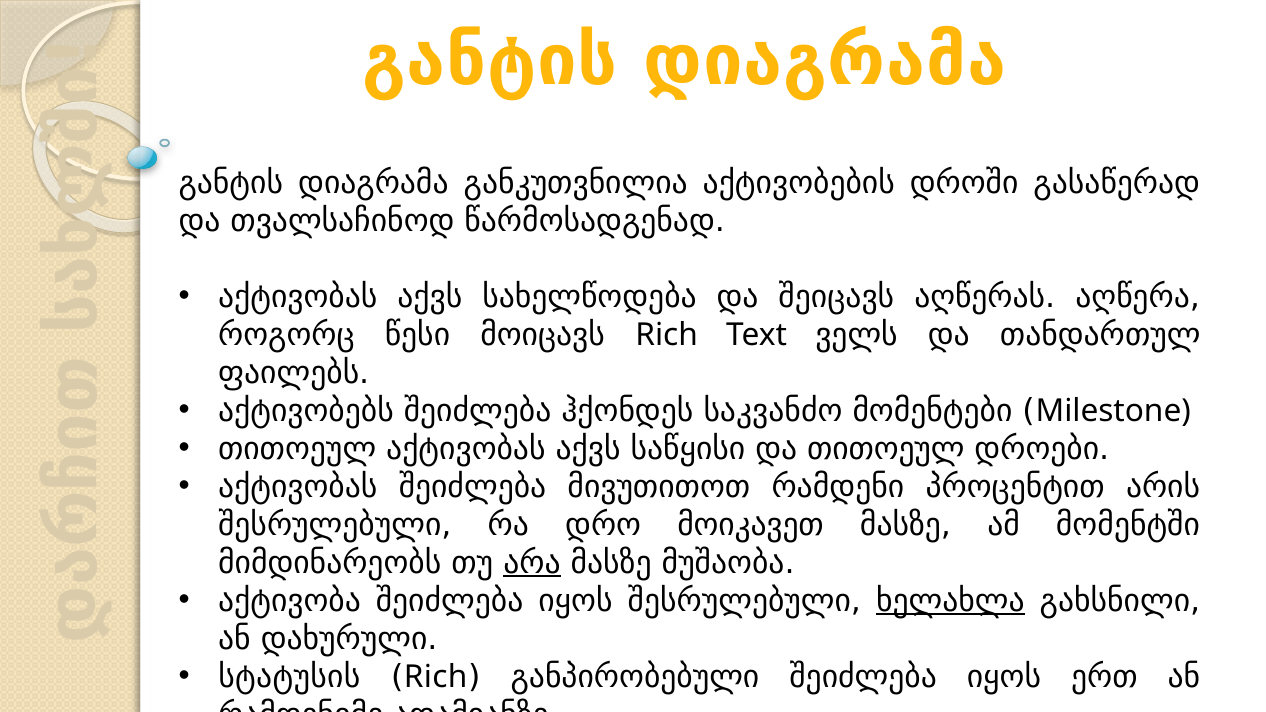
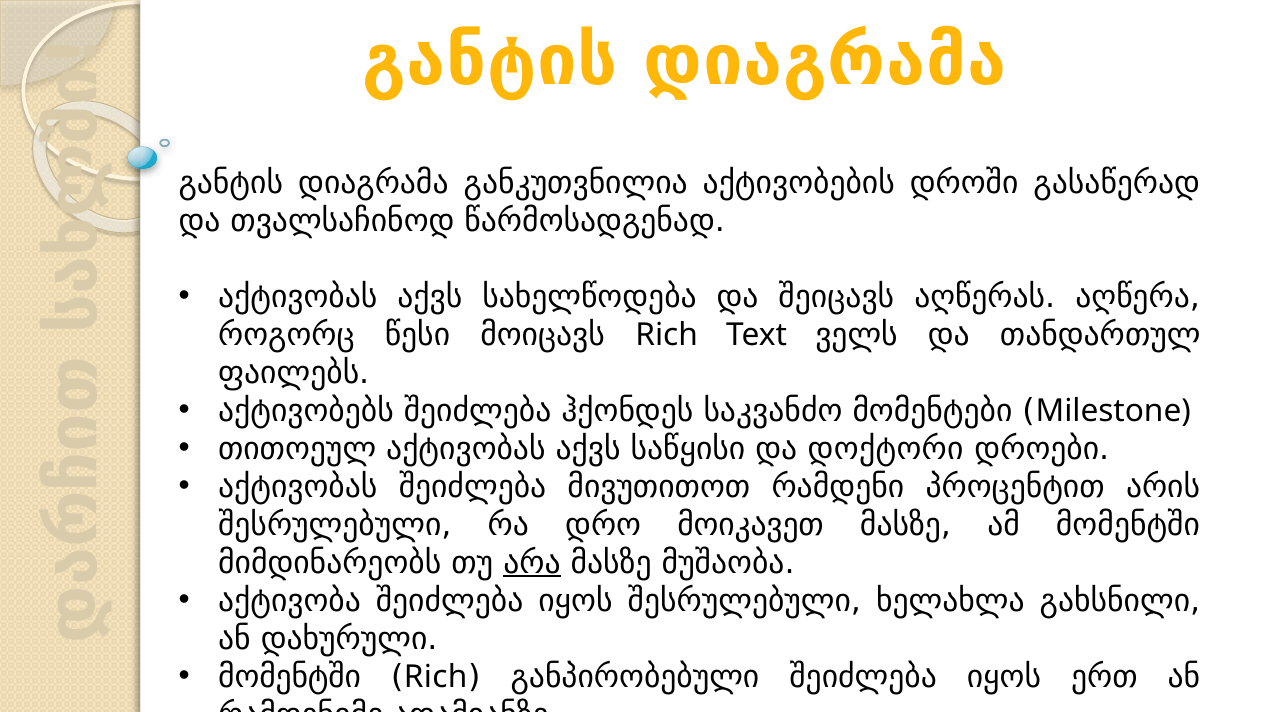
და თითოეულ: თითოეულ -> დოქტორი (886, 449)
ხელახლა underline: present -> none (950, 601)
სტატუსის: სტატუსის -> მომენტში (290, 677)
